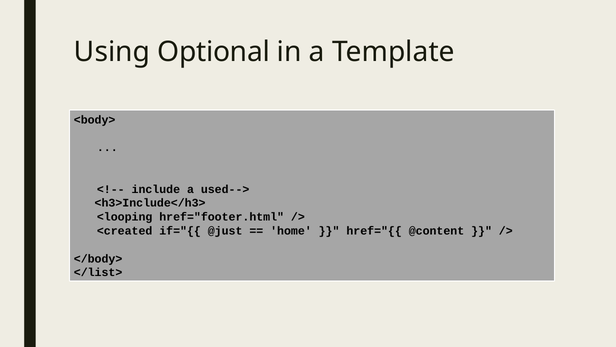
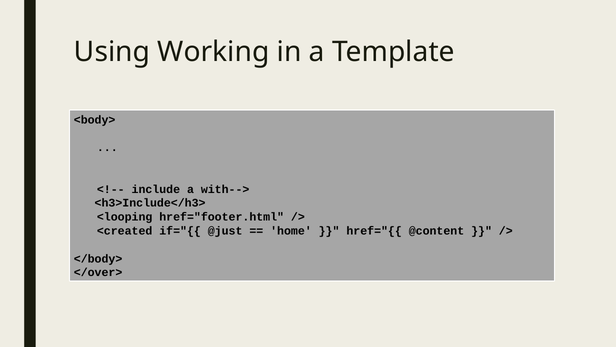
Optional: Optional -> Working (213, 52)
used-->: used--> -> with--> (225, 189)
</list>: </list> -> </over> (98, 272)
